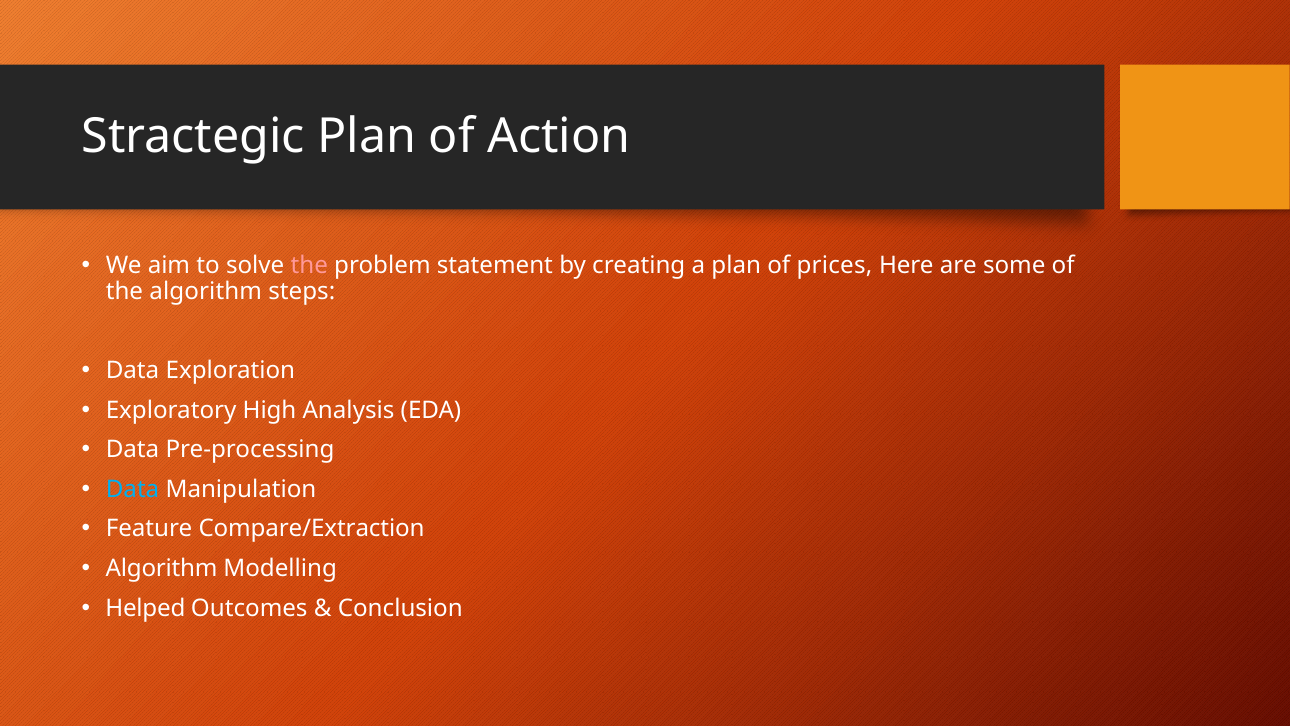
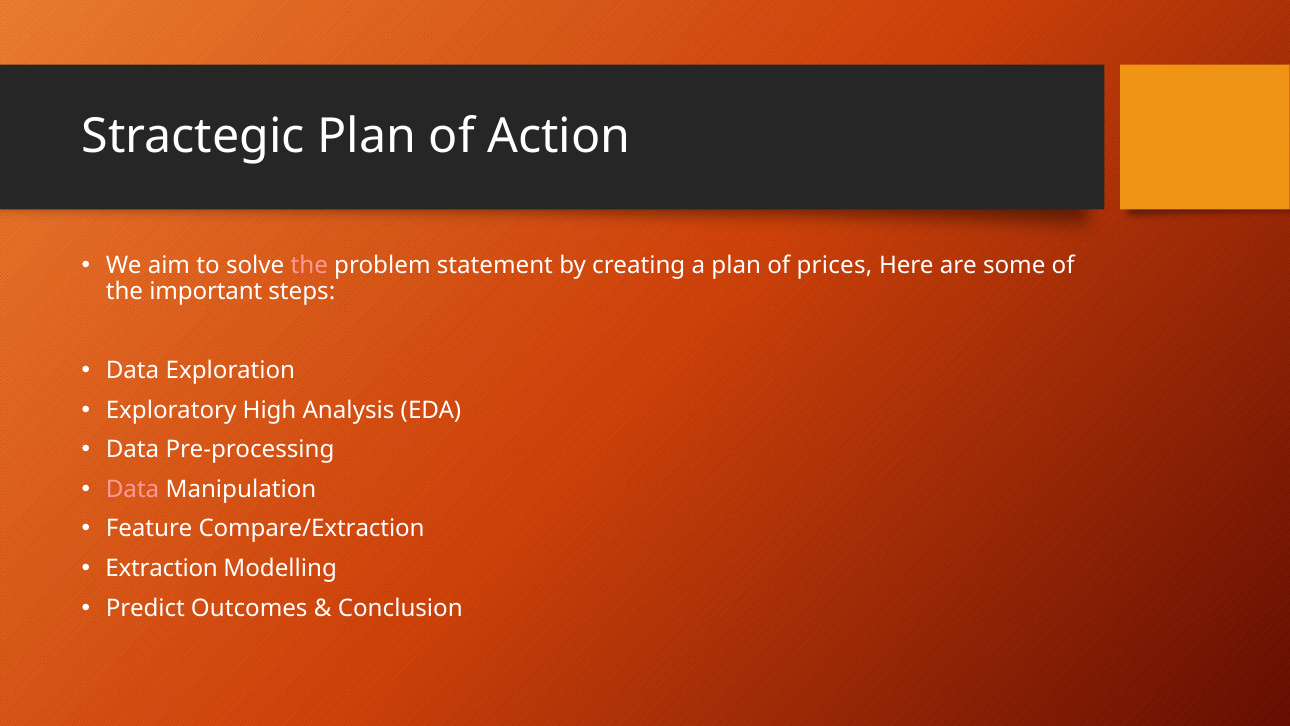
the algorithm: algorithm -> important (206, 291)
Data colour: light blue -> pink (133, 489)
Algorithm: Algorithm -> Extraction (162, 568)
Helped: Helped -> Predict (145, 608)
